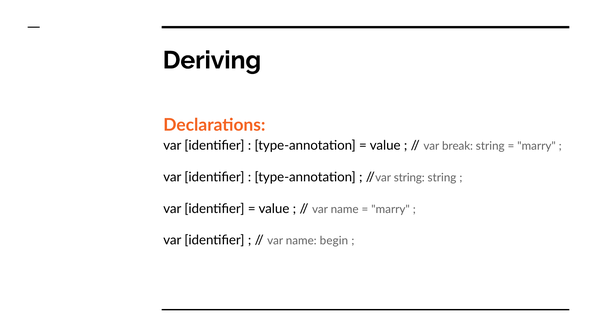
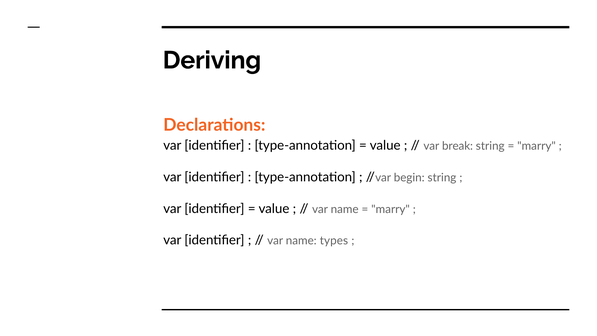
//var string: string -> begin (409, 178)
begin: begin -> types (334, 241)
